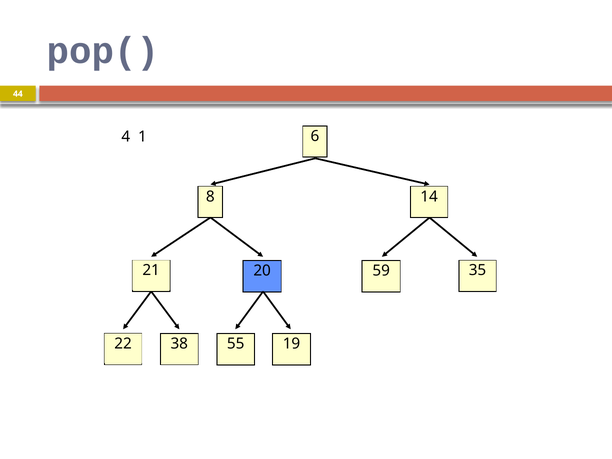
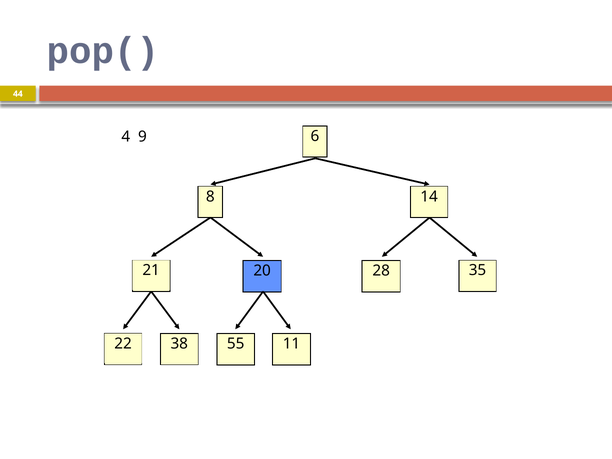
1: 1 -> 9 (142, 136)
59: 59 -> 28 (381, 271)
19: 19 -> 11 (292, 344)
